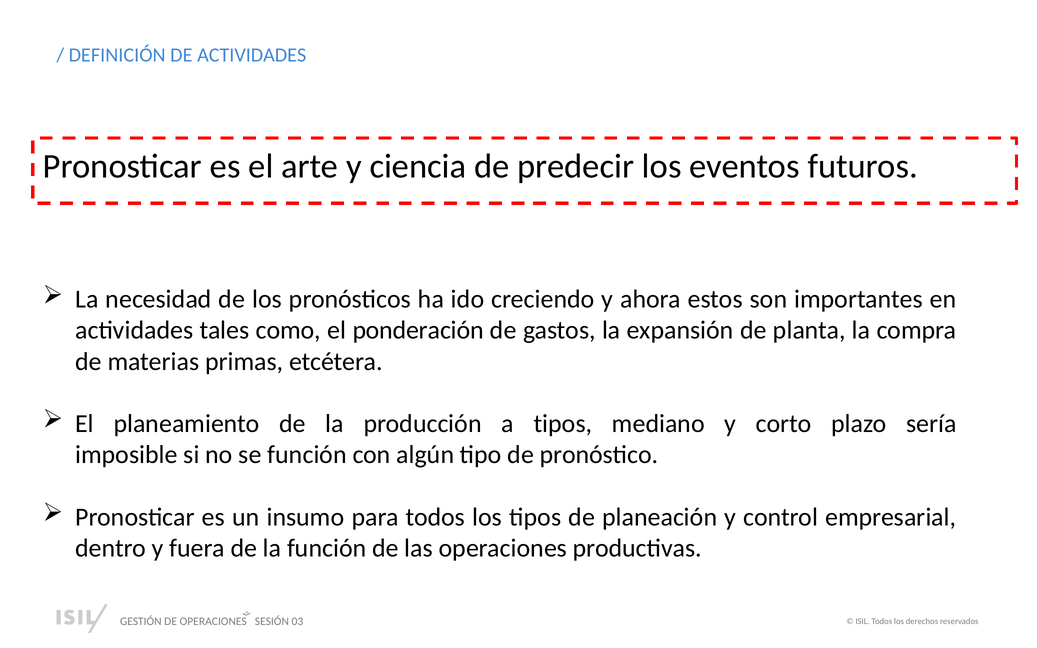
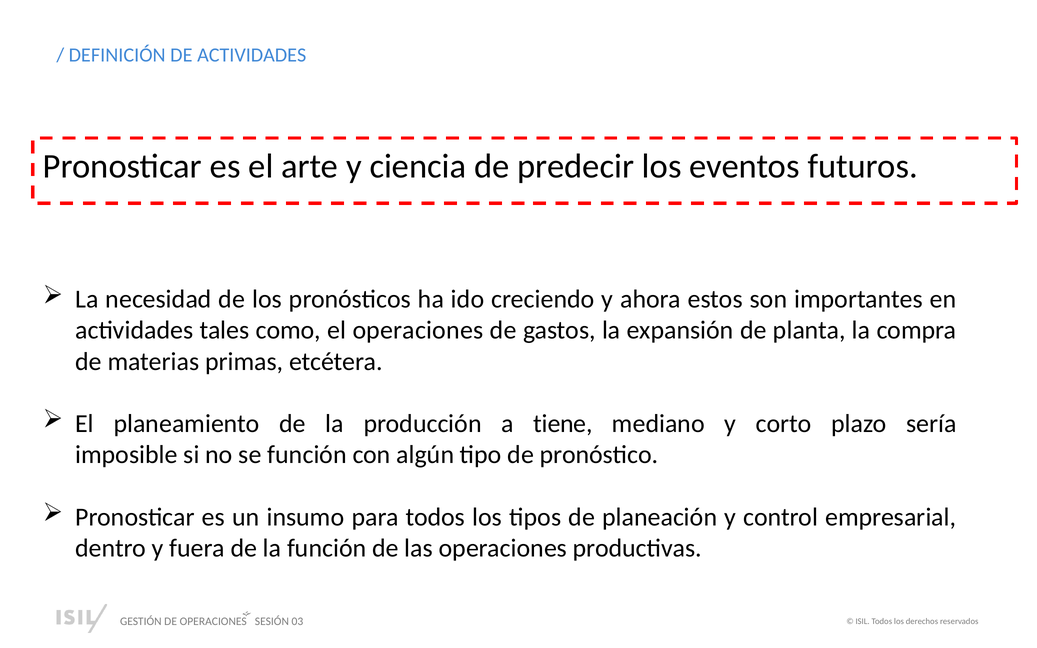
el ponderación: ponderación -> operaciones (418, 330)
a tipos: tipos -> tiene (563, 424)
